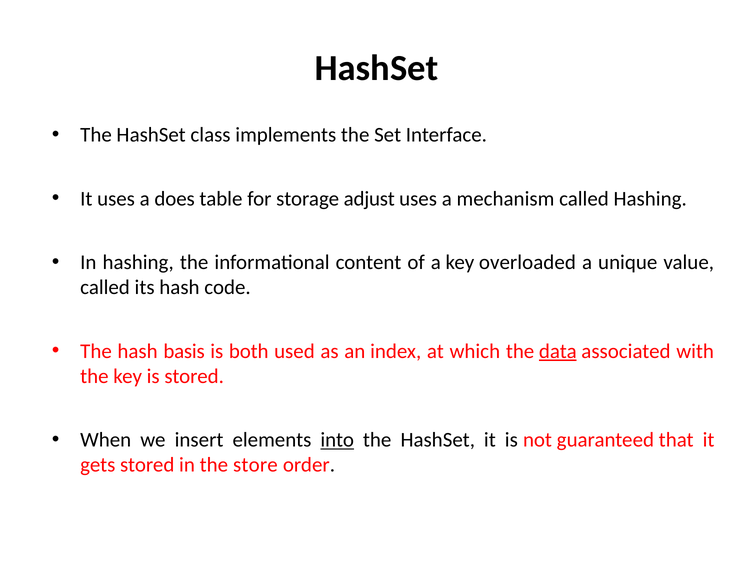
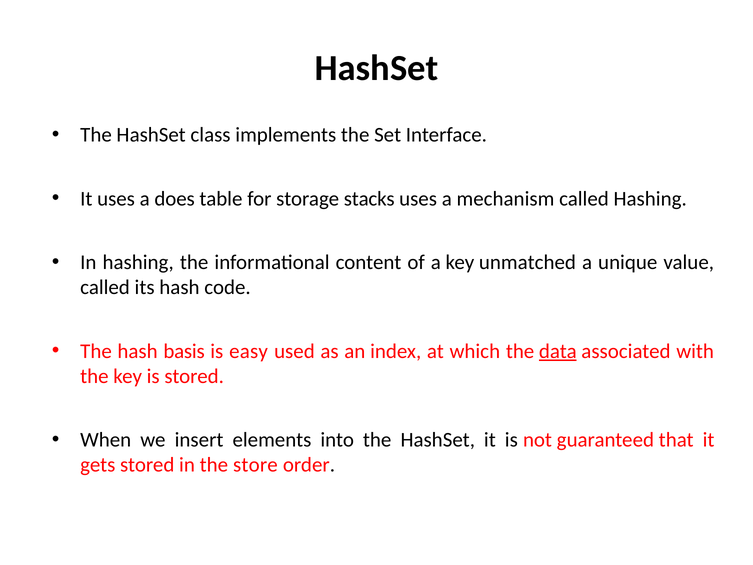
adjust: adjust -> stacks (369, 199)
overloaded: overloaded -> unmatched (527, 262)
both: both -> easy (249, 351)
into underline: present -> none (337, 440)
